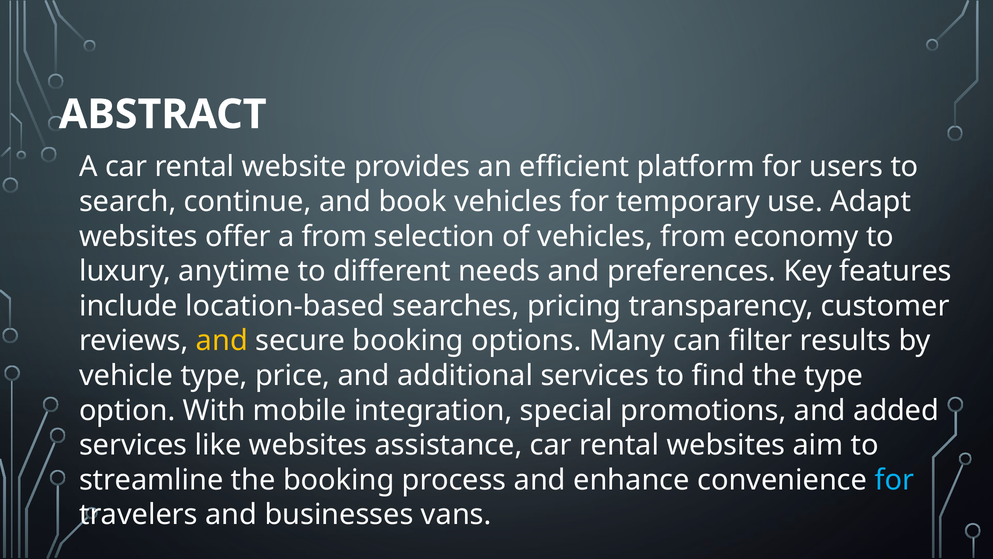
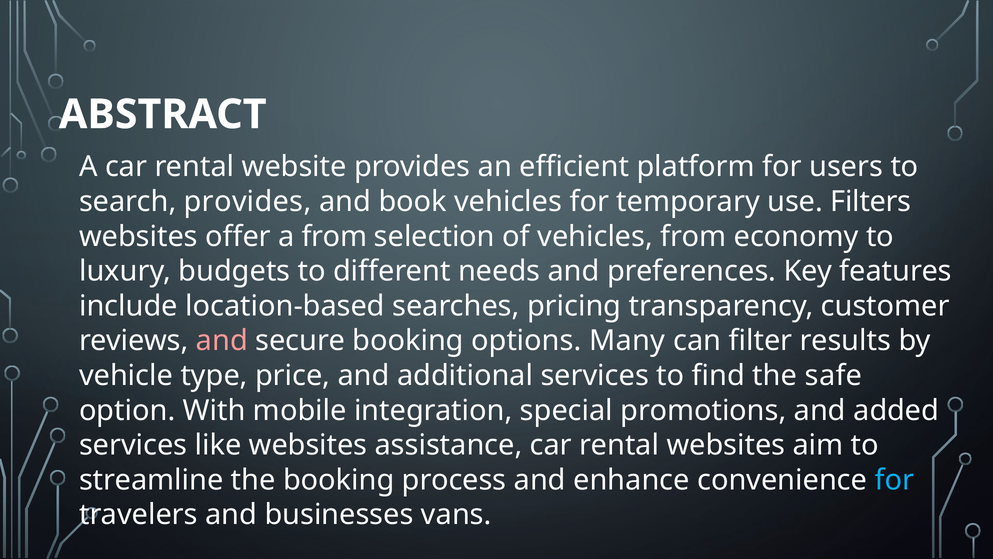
search continue: continue -> provides (248, 202)
Adapt: Adapt -> Filters (871, 202)
anytime: anytime -> budgets (234, 271)
and colour: yellow -> pink (222, 341)
the type: type -> safe (834, 375)
